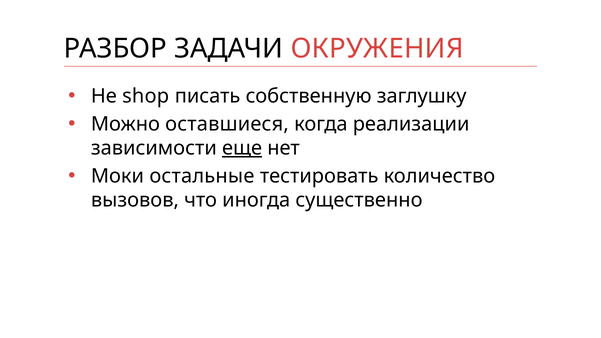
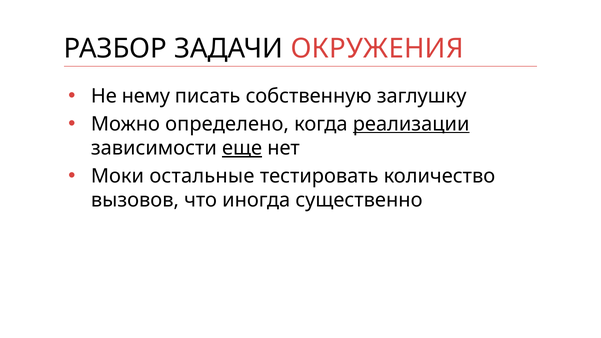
shop: shop -> нему (146, 96)
оставшиеся: оставшиеся -> определено (227, 124)
реализации underline: none -> present (411, 124)
